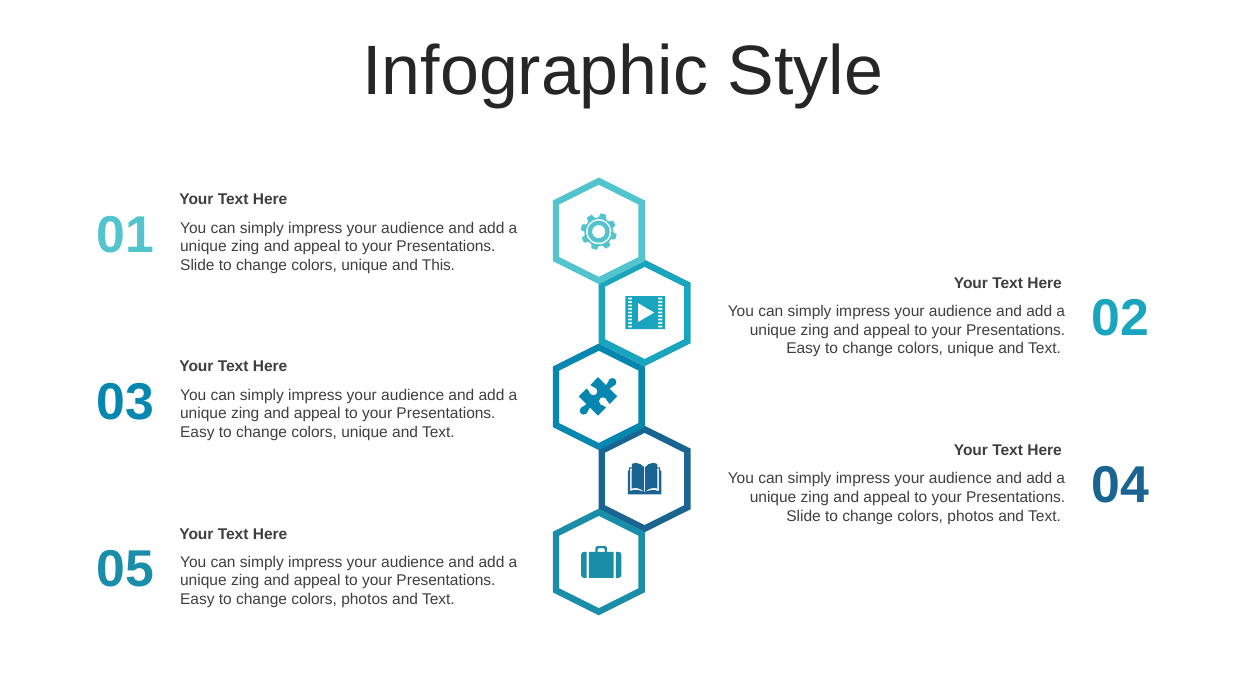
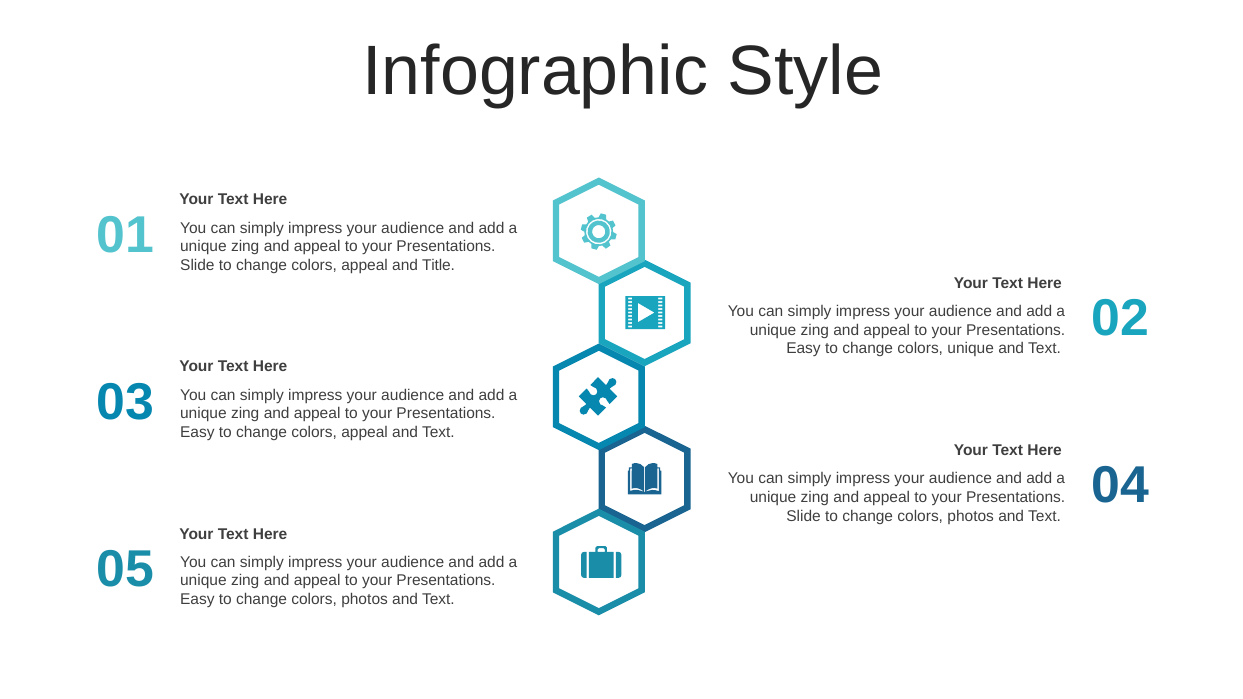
unique: unique -> appeal (365, 265)
This: This -> Title (438, 265)
unique: unique -> appeal (365, 432)
